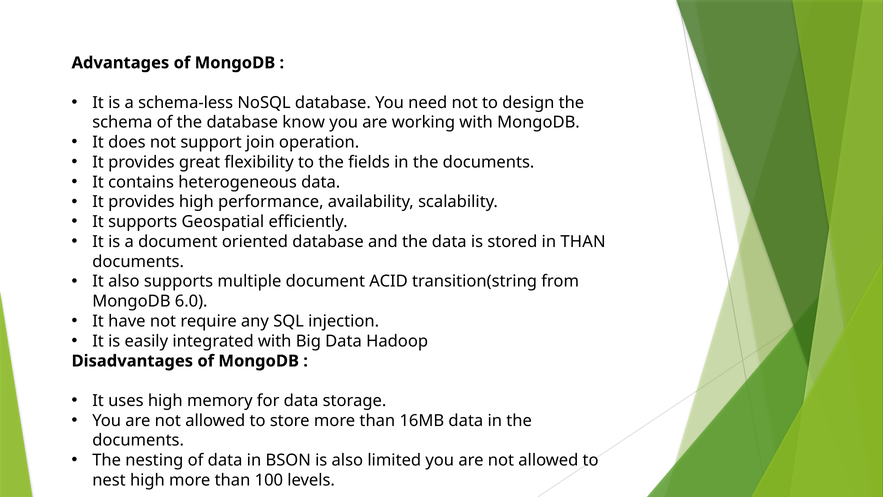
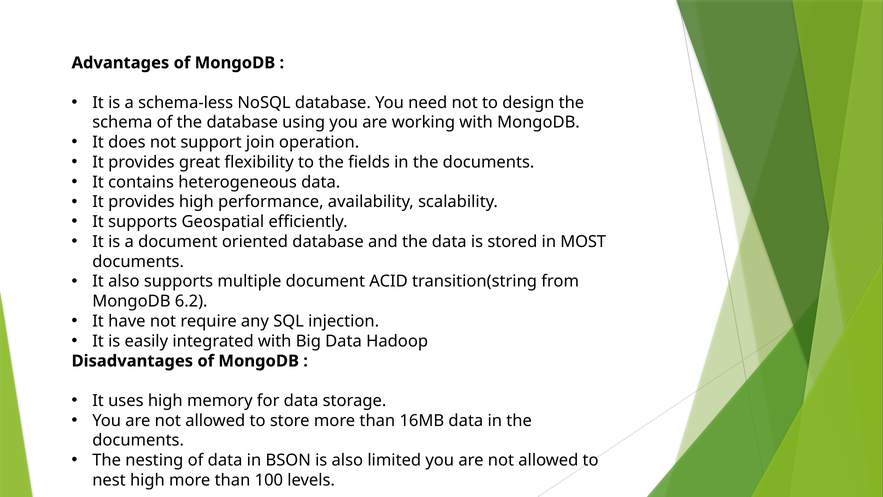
know: know -> using (304, 122)
in THAN: THAN -> MOST (583, 242)
6.0: 6.0 -> 6.2 (191, 301)
